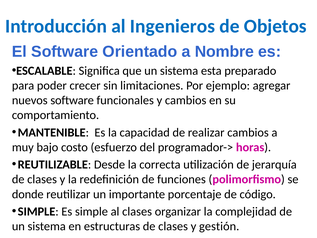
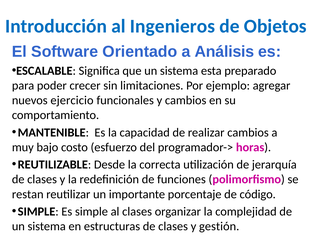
Nombre: Nombre -> Análisis (224, 52)
nuevos software: software -> ejercicio (72, 100)
donde: donde -> restan (28, 194)
